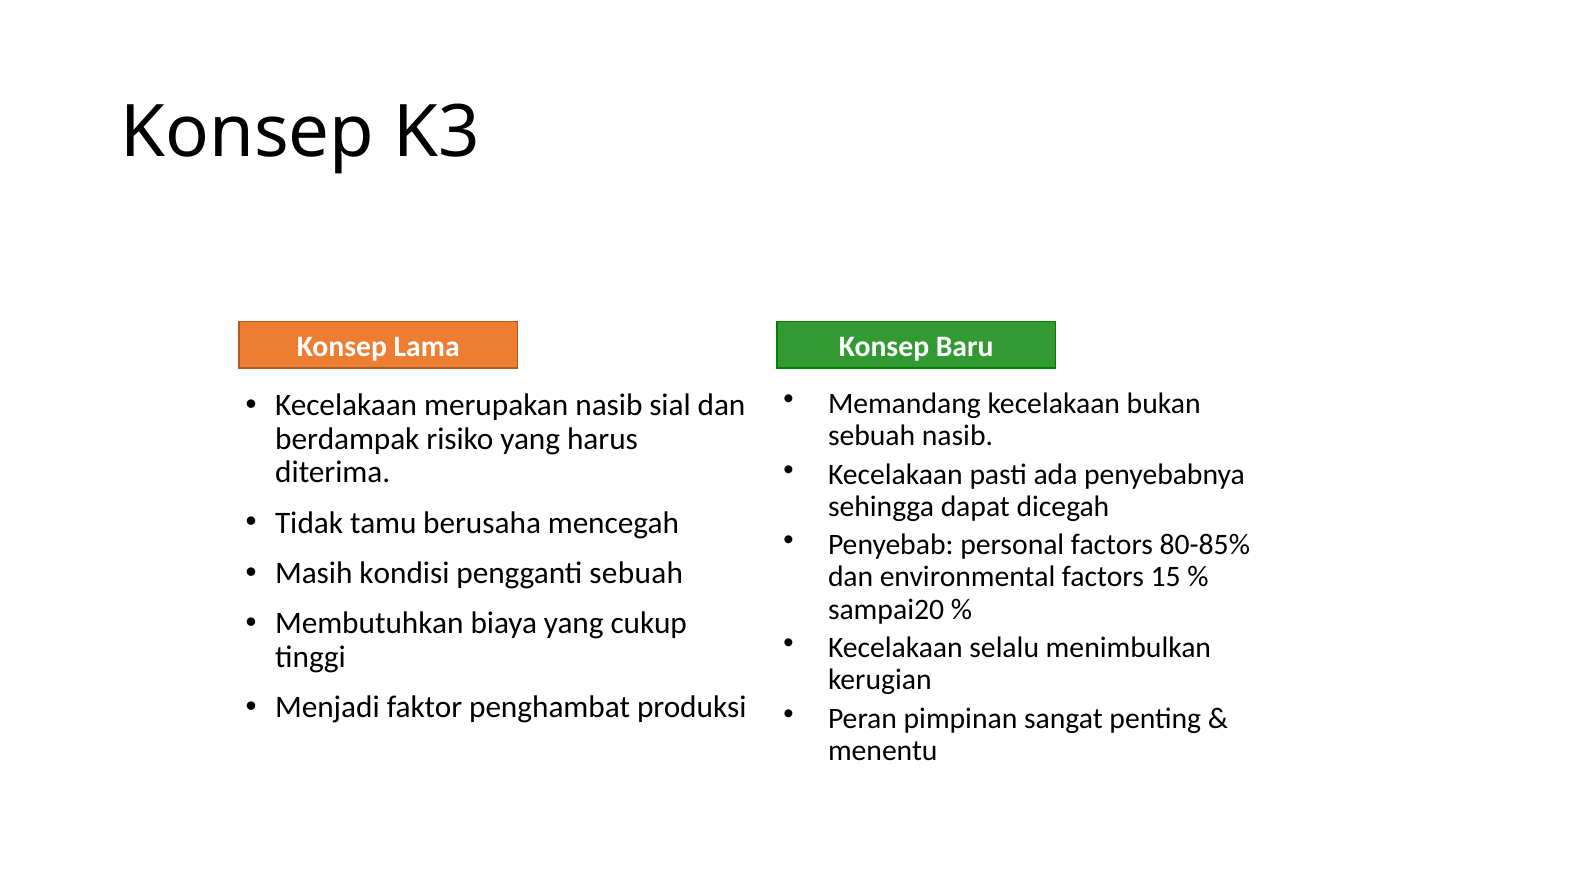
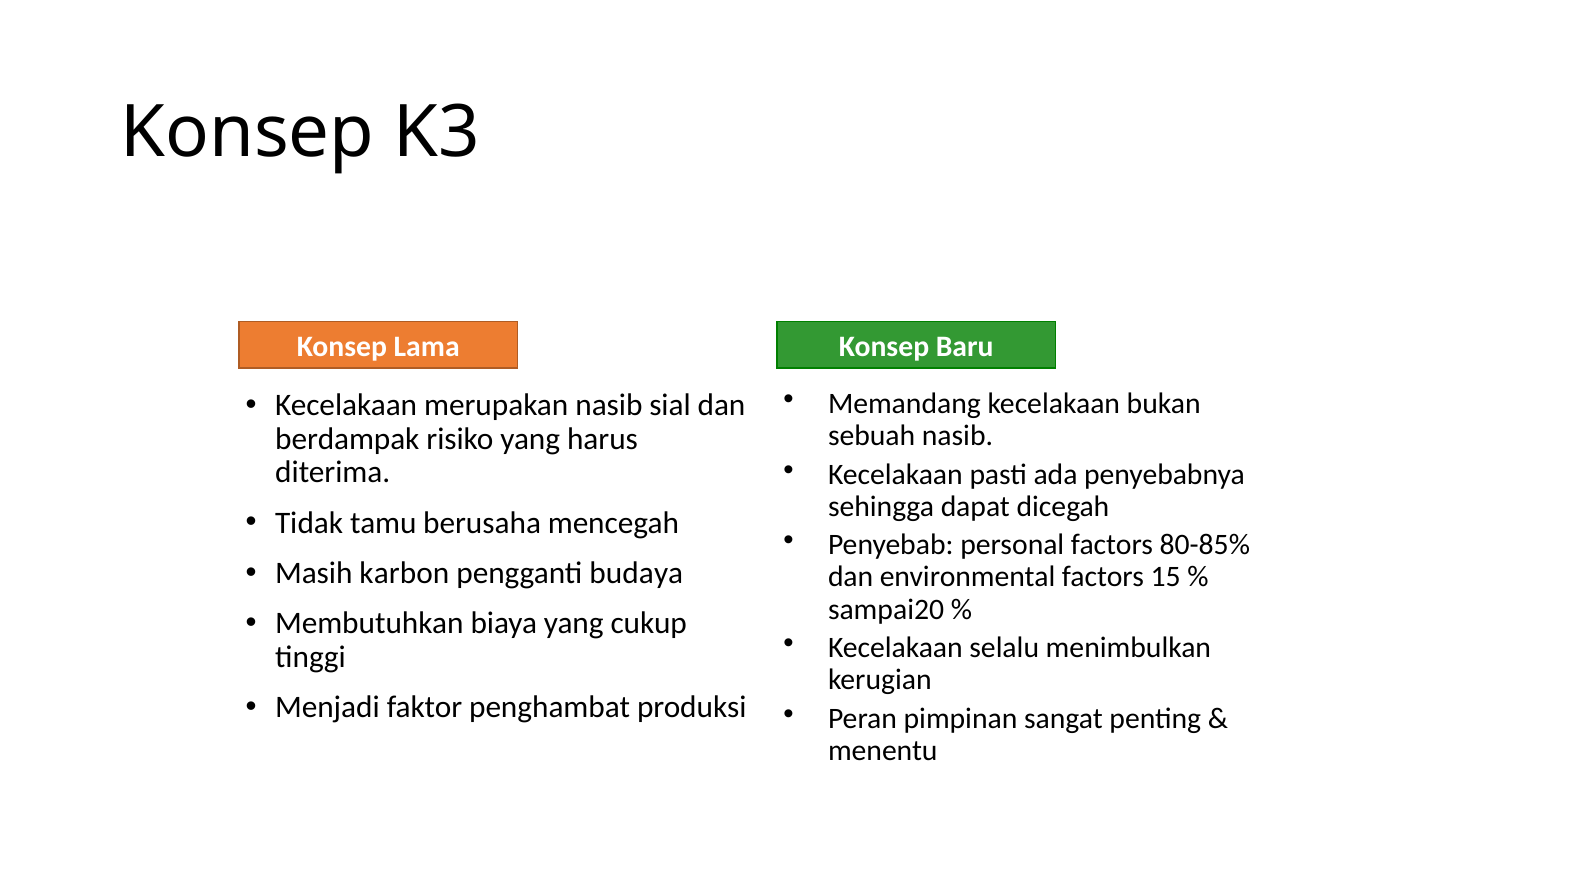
kondisi: kondisi -> karbon (404, 573)
pengganti sebuah: sebuah -> budaya (636, 573)
